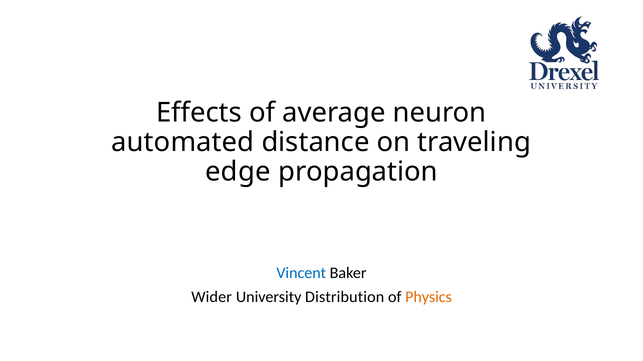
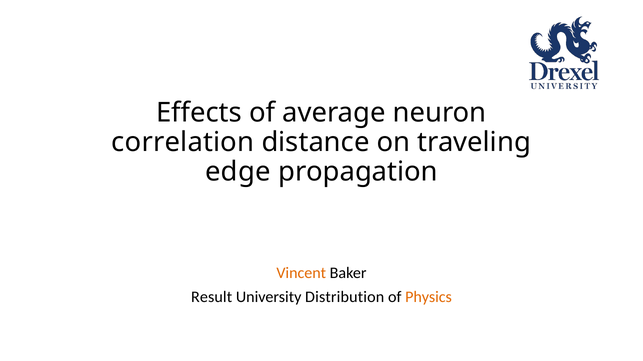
automated: automated -> correlation (183, 142)
Vincent colour: blue -> orange (301, 274)
Wider: Wider -> Result (212, 298)
